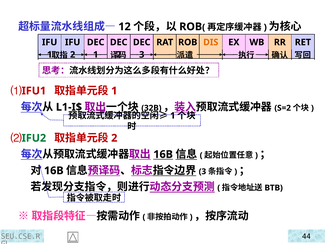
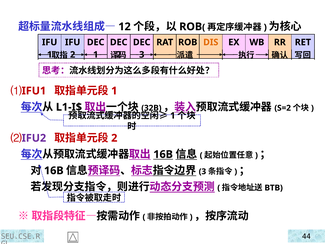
IFU2 colour: green -> purple (34, 138)
